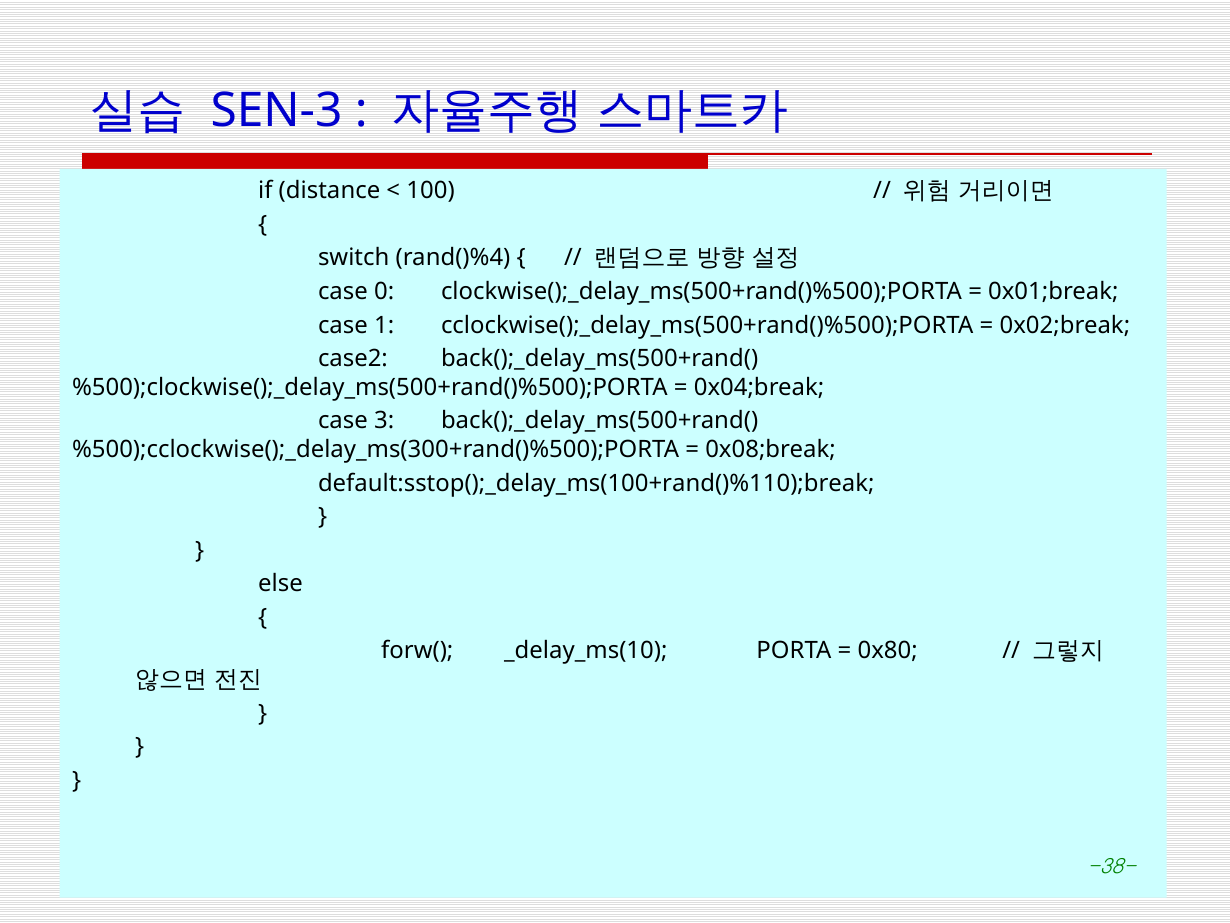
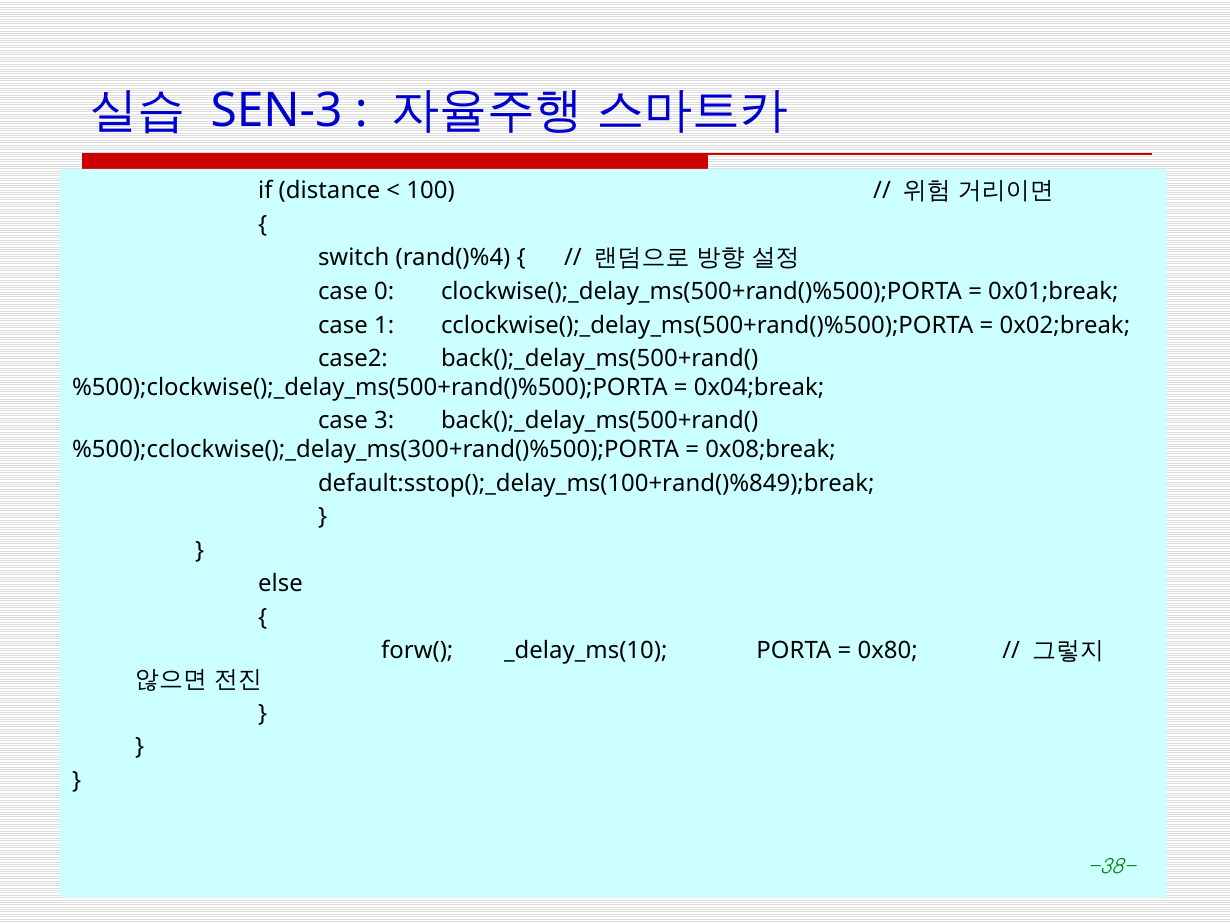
default:sstop();_delay_ms(100+rand()%110);break: default:sstop();_delay_ms(100+rand()%110);break -> default:sstop();_delay_ms(100+rand()%849);break (596, 483)
